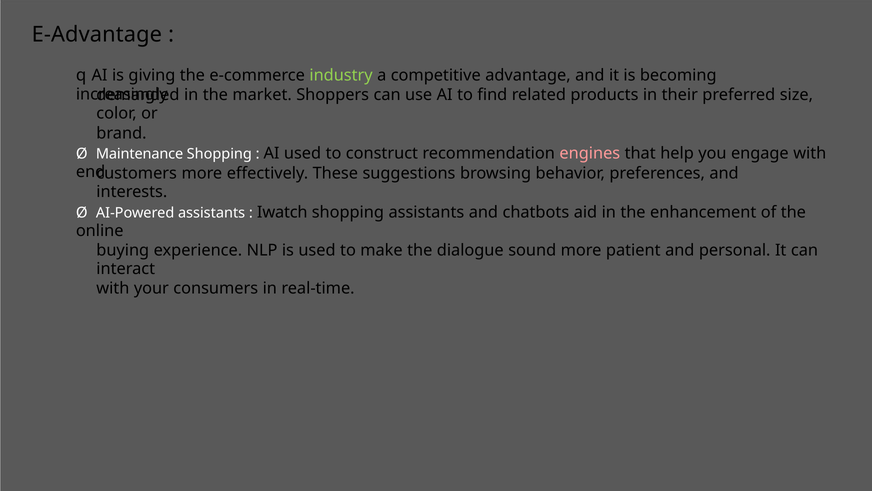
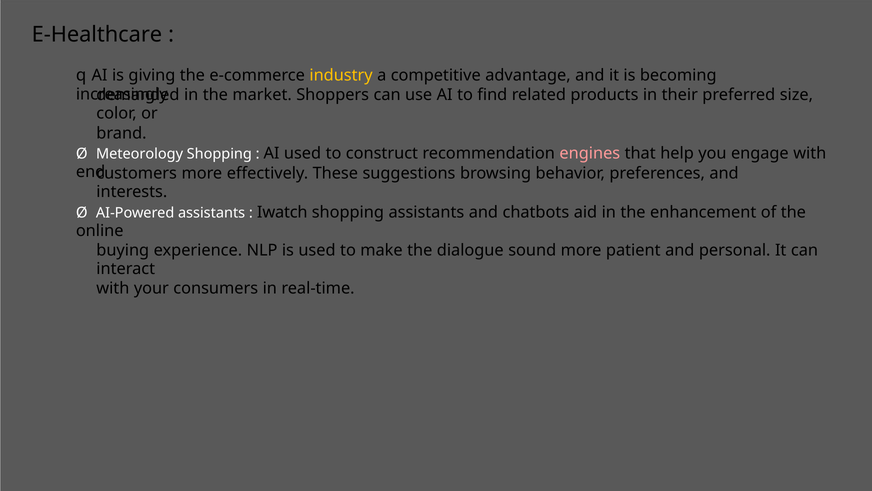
E-Advantage: E-Advantage -> E-Healthcare (97, 35)
industry colour: light green -> yellow (341, 75)
Maintenance: Maintenance -> Meteorology (140, 154)
